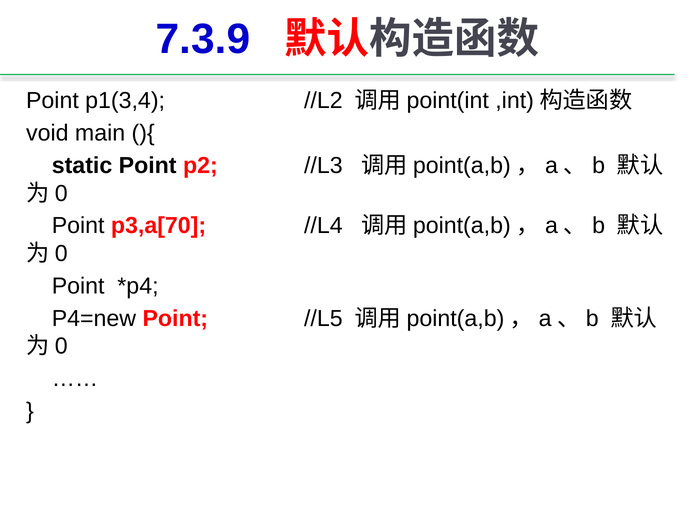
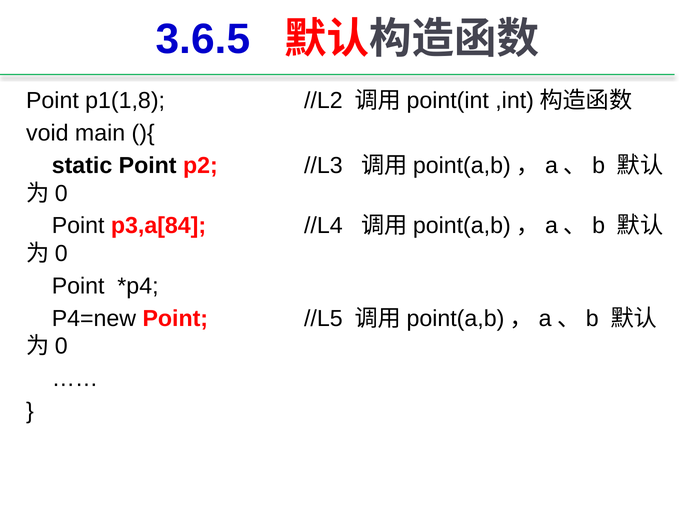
7.3.9: 7.3.9 -> 3.6.5 (203, 39)
p1(3,4: p1(3,4 -> p1(1,8 (125, 101)
p3,a[70: p3,a[70 -> p3,a[84 (159, 226)
